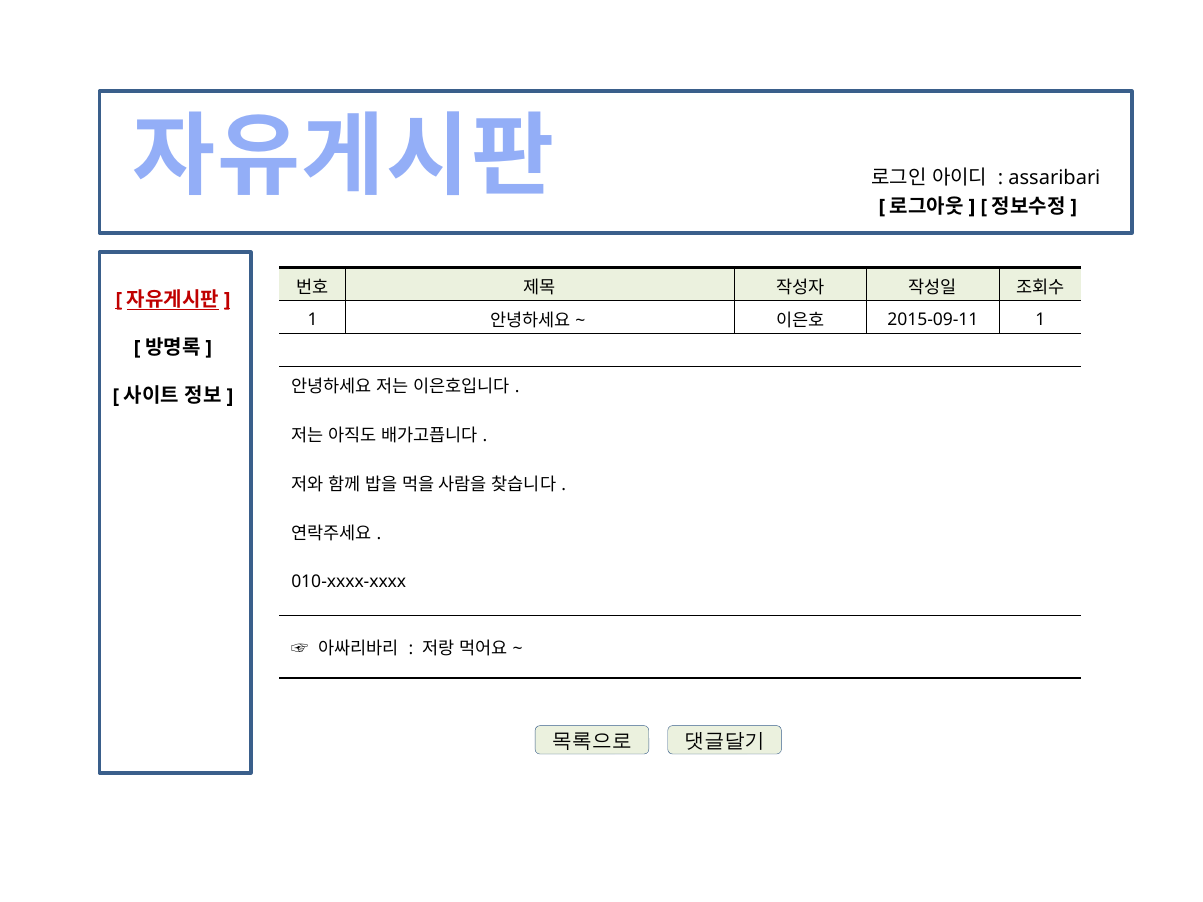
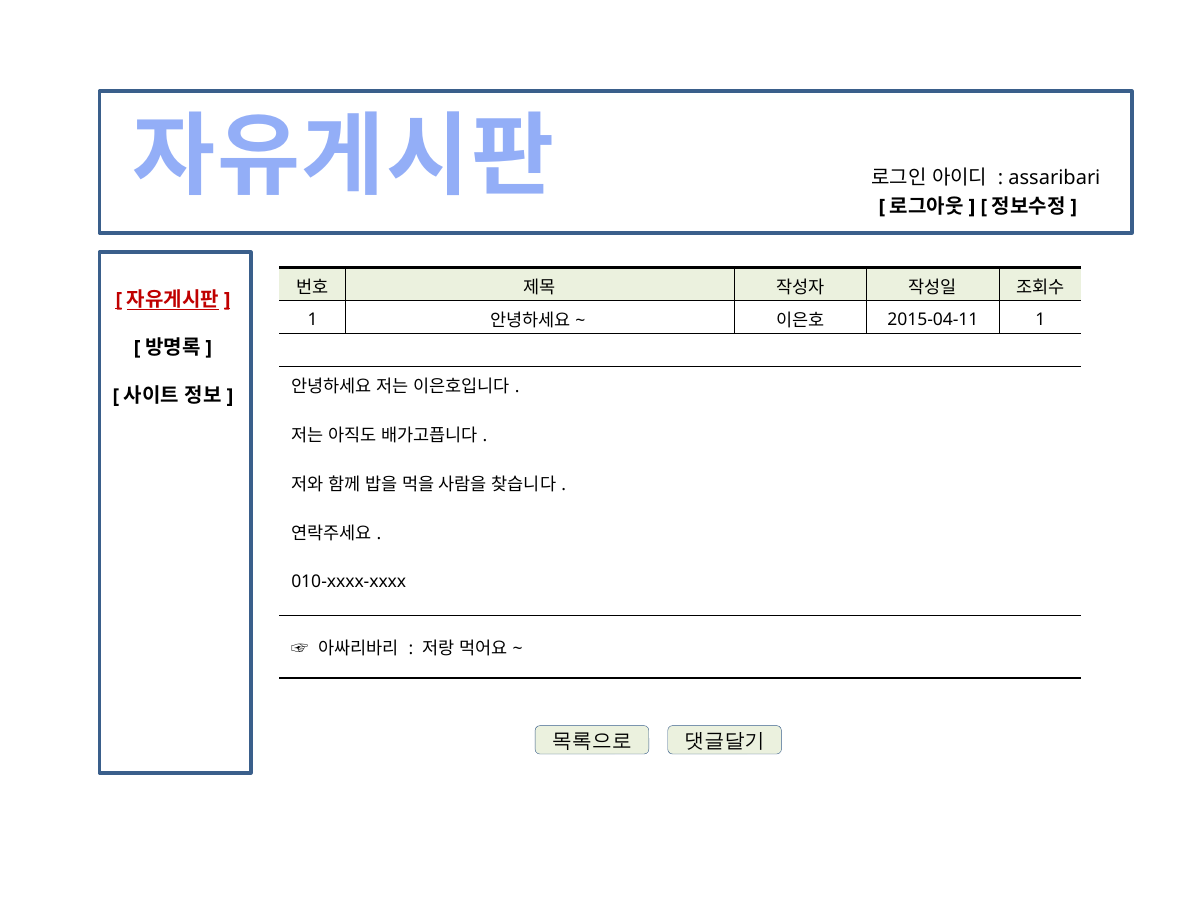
2015-09-11: 2015-09-11 -> 2015-04-11 (933, 320)
